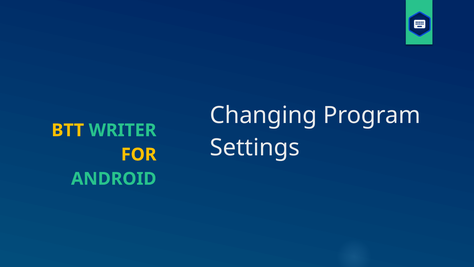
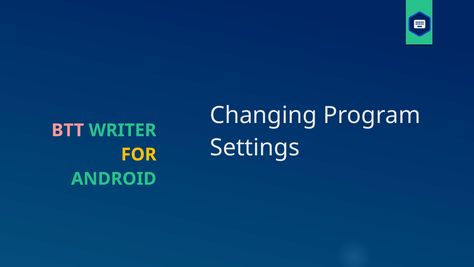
BTT colour: yellow -> pink (68, 130)
